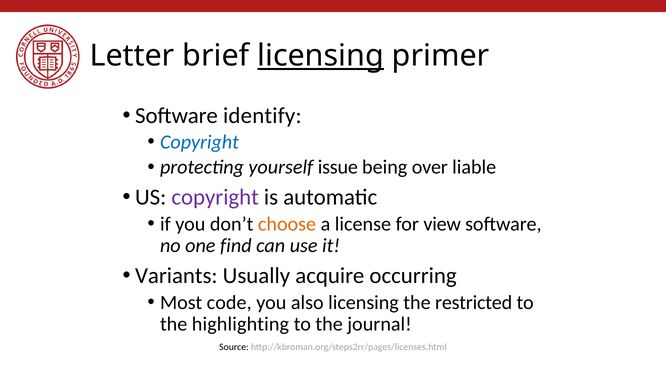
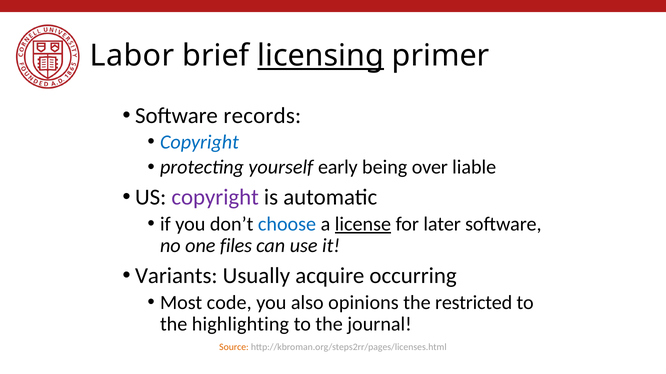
Letter: Letter -> Labor (132, 56)
identify: identify -> records (262, 116)
issue: issue -> early (338, 168)
choose colour: orange -> blue (287, 224)
license underline: none -> present (363, 224)
view: view -> later (442, 224)
find: find -> files (236, 246)
also licensing: licensing -> opinions (363, 303)
Source colour: black -> orange (234, 348)
